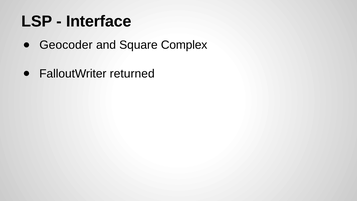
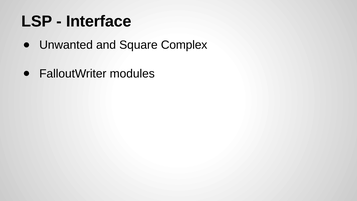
Geocoder: Geocoder -> Unwanted (66, 45)
returned: returned -> modules (132, 74)
